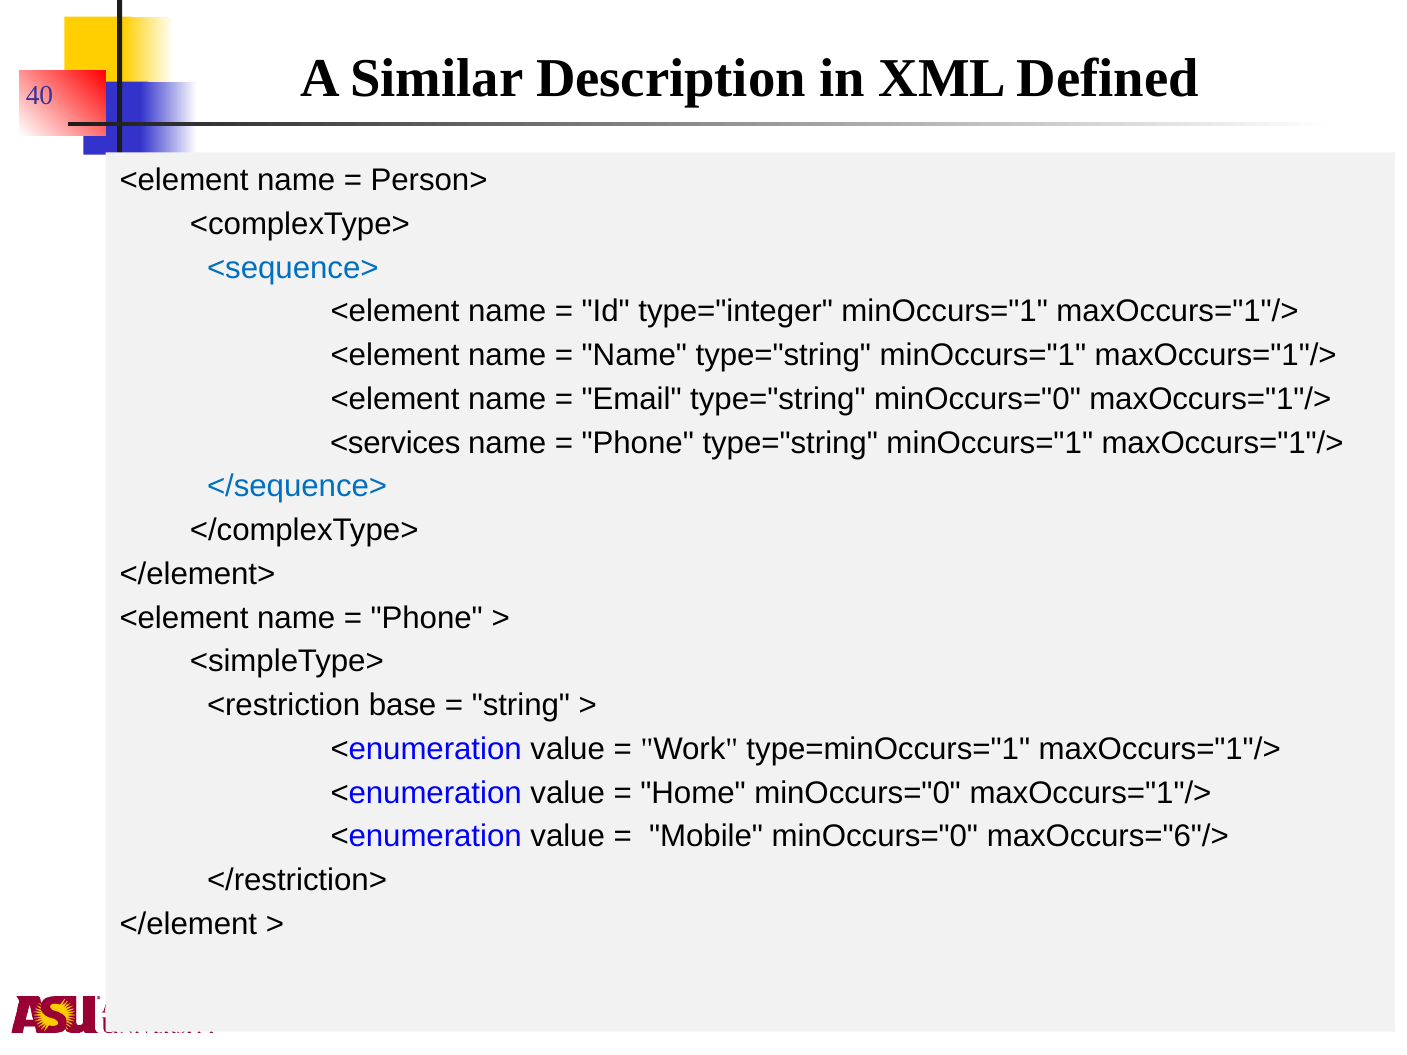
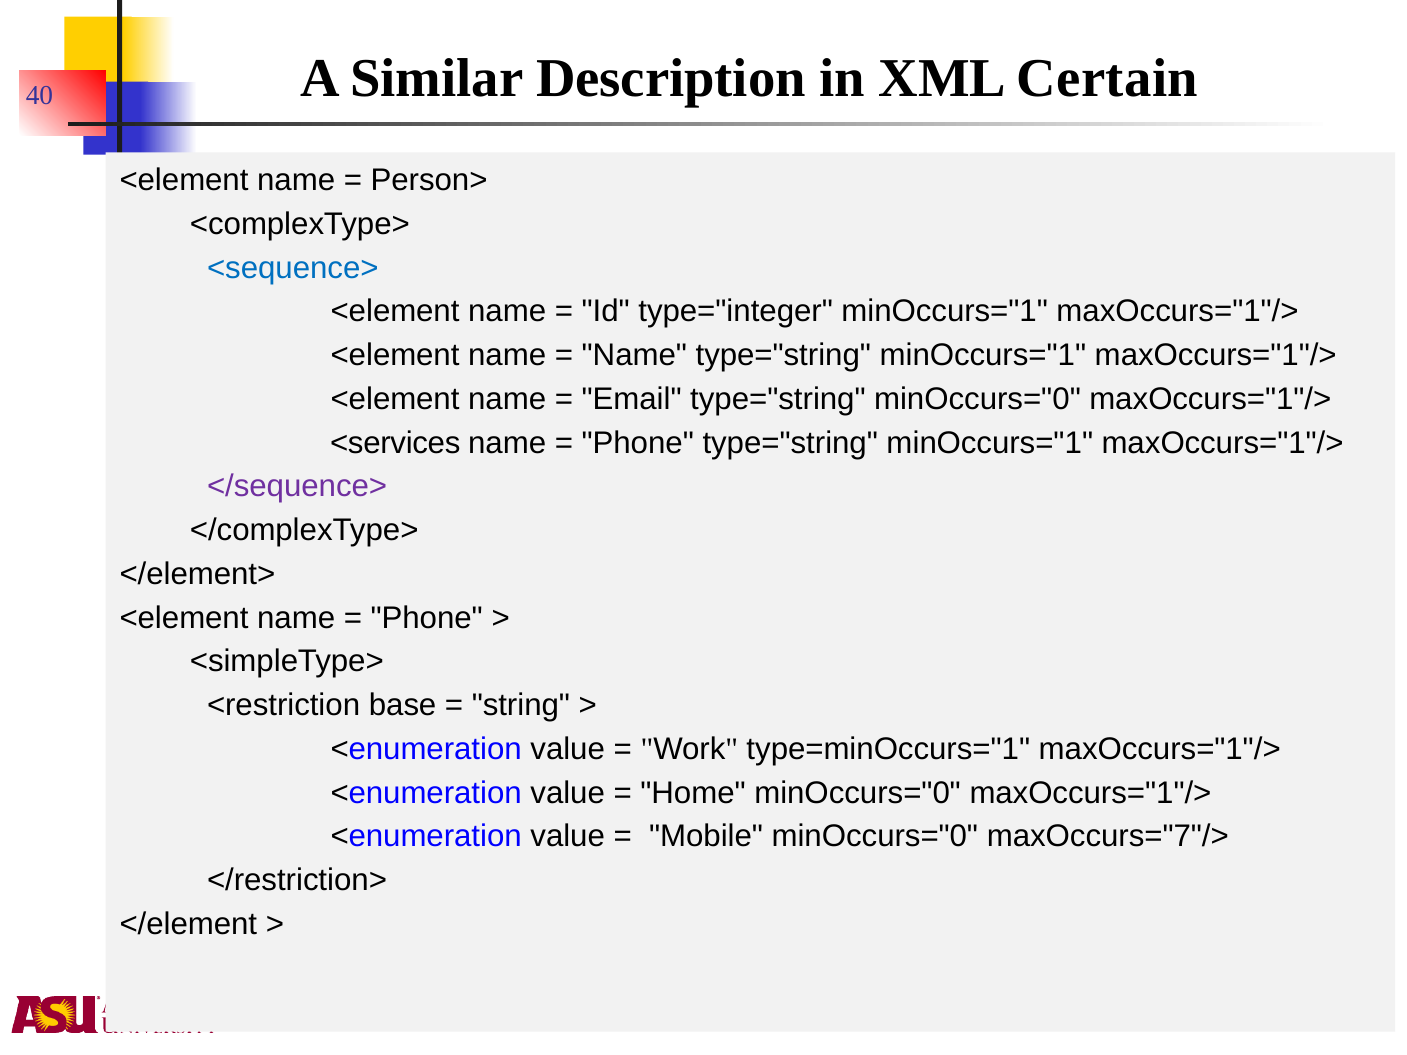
Defined: Defined -> Certain (1107, 79)
</sequence> colour: blue -> purple (297, 487)
maxOccurs="6"/>: maxOccurs="6"/> -> maxOccurs="7"/> (1108, 837)
